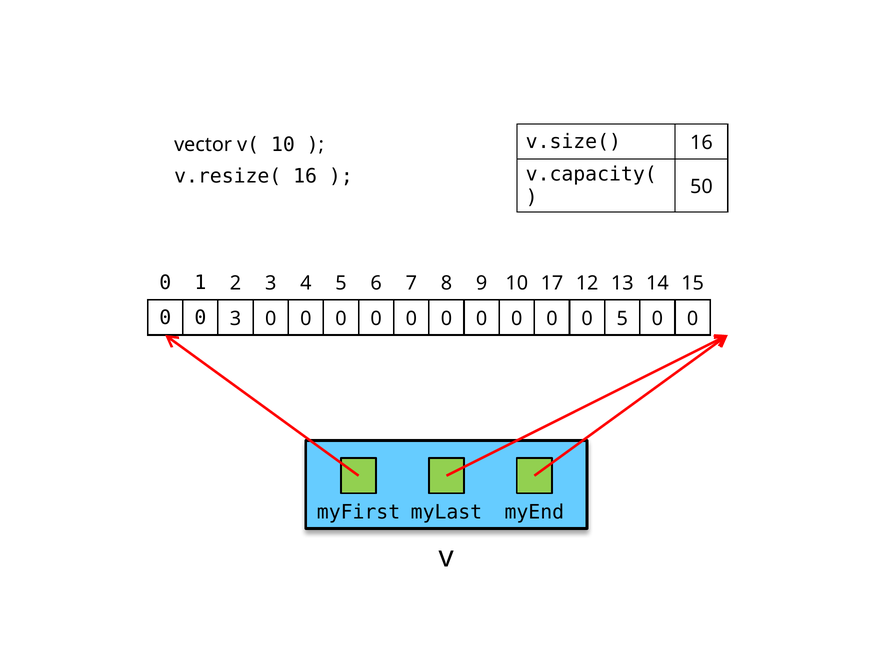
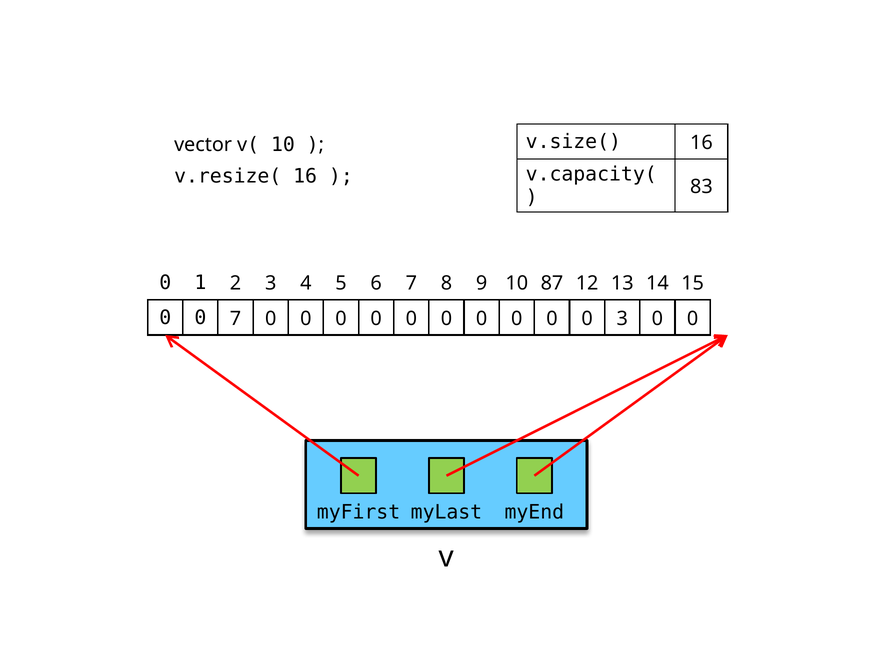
50: 50 -> 83 (701, 187)
17: 17 -> 87 (552, 283)
0 3: 3 -> 7 (236, 318)
0 5: 5 -> 3 (622, 318)
